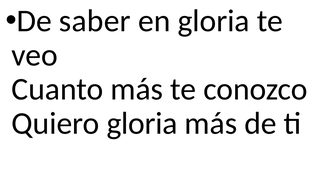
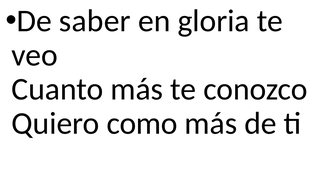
Quiero gloria: gloria -> como (142, 123)
